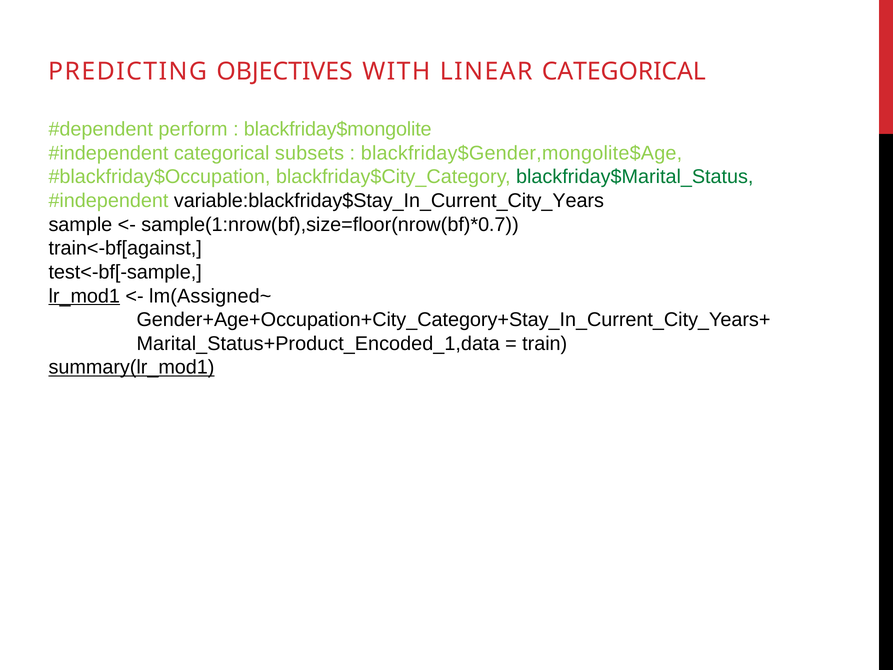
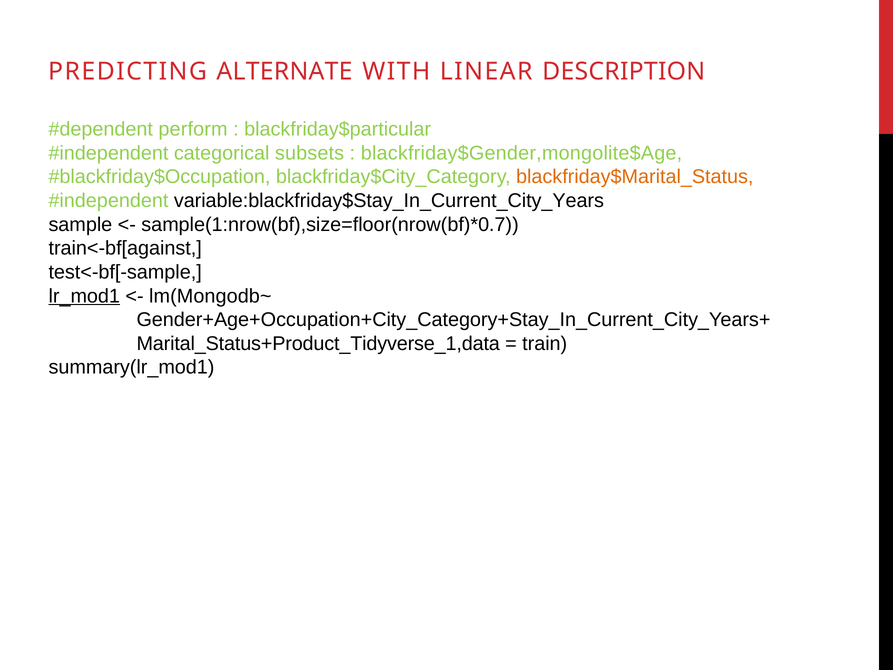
OBJECTIVES: OBJECTIVES -> ALTERNATE (284, 72)
LINEAR CATEGORICAL: CATEGORICAL -> DESCRIPTION (624, 72)
blackfriday$mongolite: blackfriday$mongolite -> blackfriday$particular (338, 129)
blackfriday$Marital_Status colour: green -> orange (635, 177)
lm(Assigned~: lm(Assigned~ -> lm(Mongodb~ (210, 296)
Marital_Status+Product_Encoded_1,data: Marital_Status+Product_Encoded_1,data -> Marital_Status+Product_Tidyverse_1,data (318, 343)
summary(lr_mod1 underline: present -> none (132, 367)
